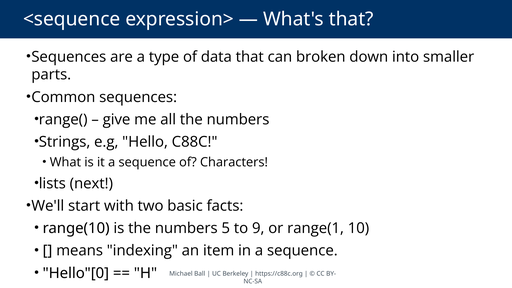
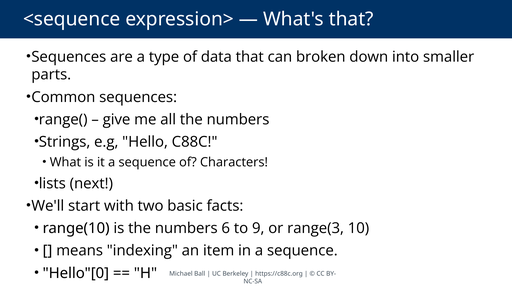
5: 5 -> 6 (226, 228)
range(1: range(1 -> range(3 (316, 228)
